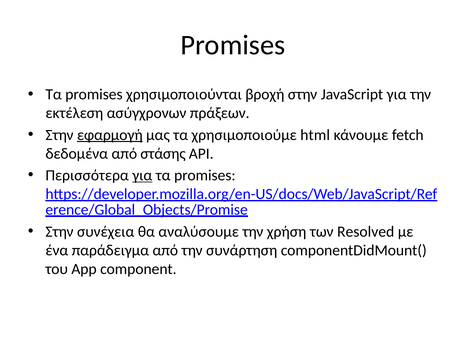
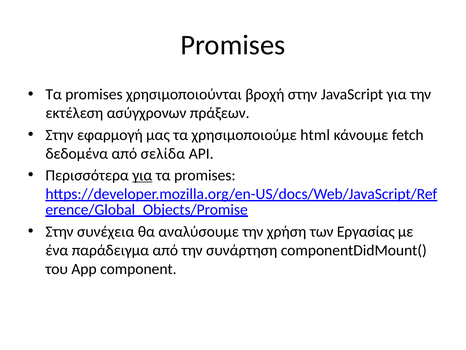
εφαρμογή underline: present -> none (110, 135)
στάσης: στάσης -> σελίδα (163, 153)
Resolved: Resolved -> Εργασίας (366, 231)
